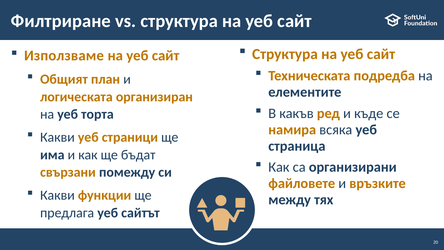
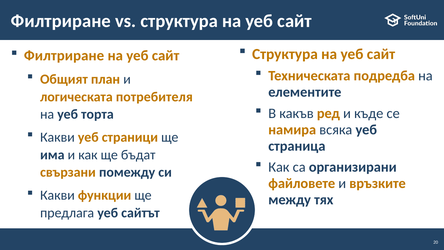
Използваме: Използваме -> Филтриране (64, 56)
организиран: организиран -> потребителя (154, 97)
